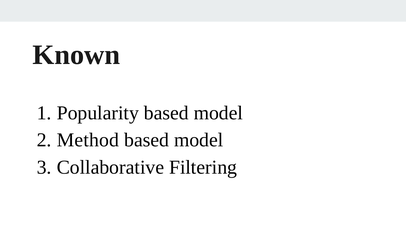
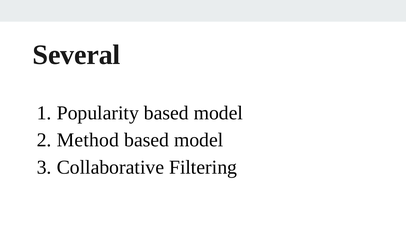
Known: Known -> Several (77, 55)
